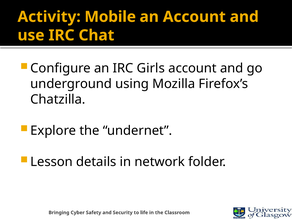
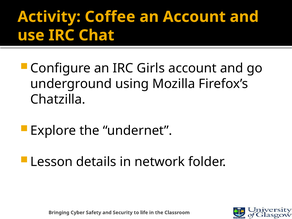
Mobile: Mobile -> Coffee (110, 17)
